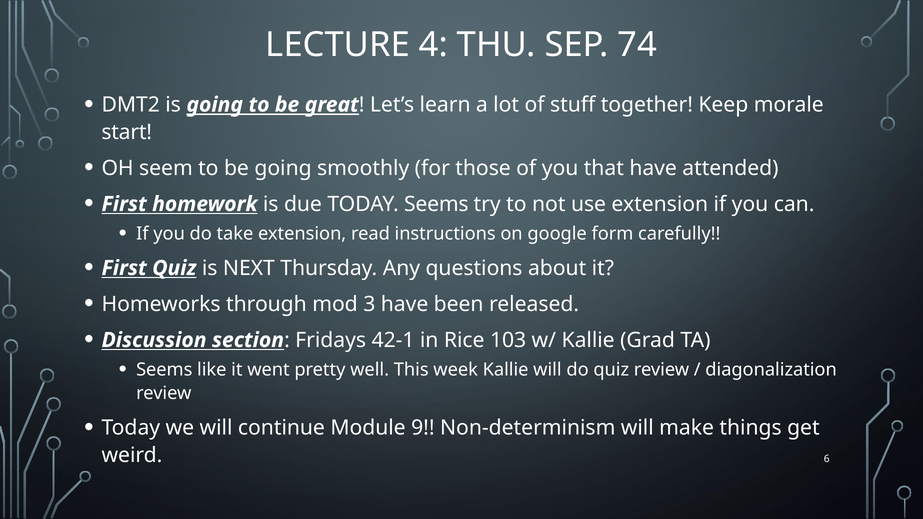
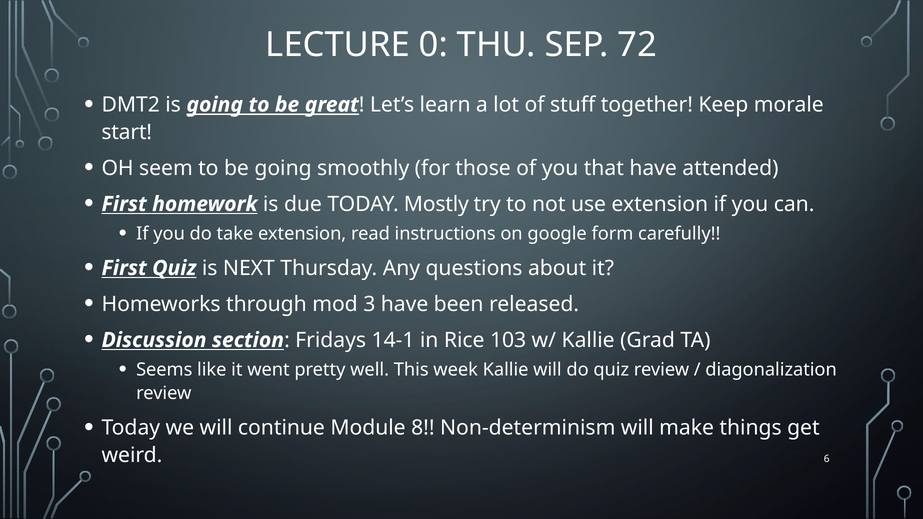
4: 4 -> 0 (433, 45)
74: 74 -> 72 (637, 45)
TODAY Seems: Seems -> Mostly (436, 204)
42-1: 42-1 -> 14-1 (393, 340)
9: 9 -> 8 (423, 428)
